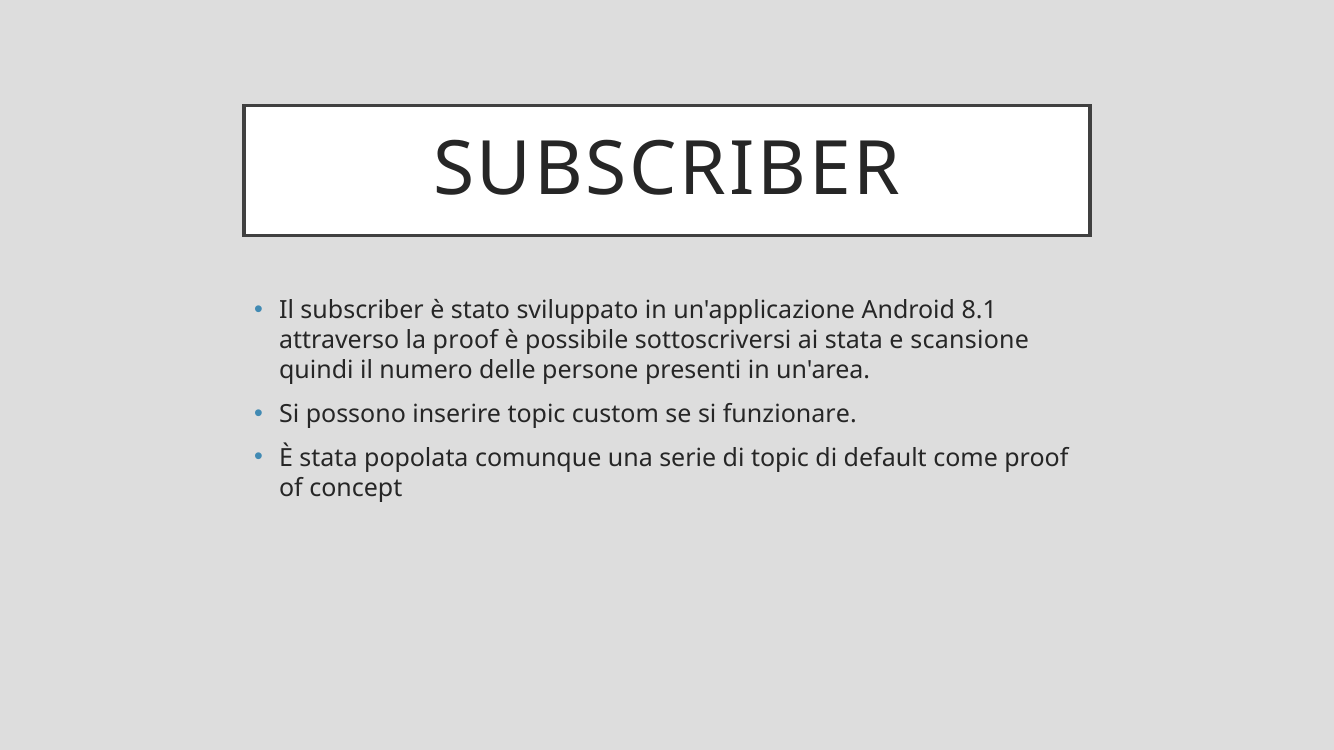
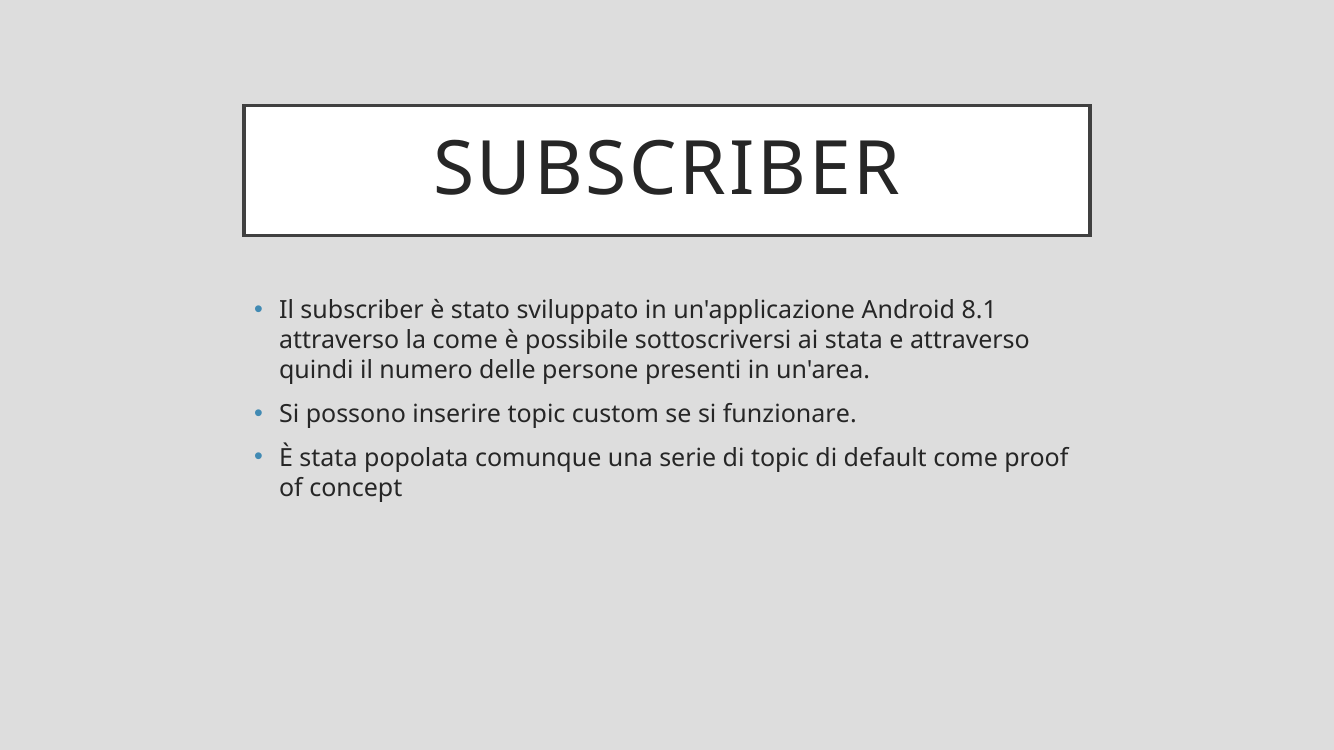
la proof: proof -> come (465, 340)
e scansione: scansione -> attraverso (970, 340)
